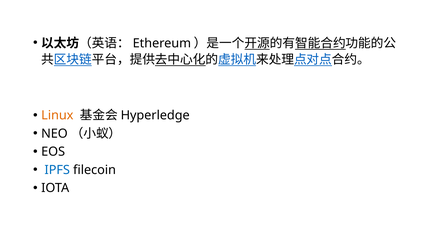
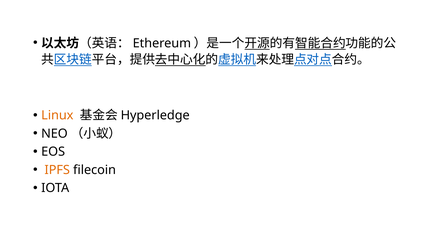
IPFS colour: blue -> orange (57, 170)
